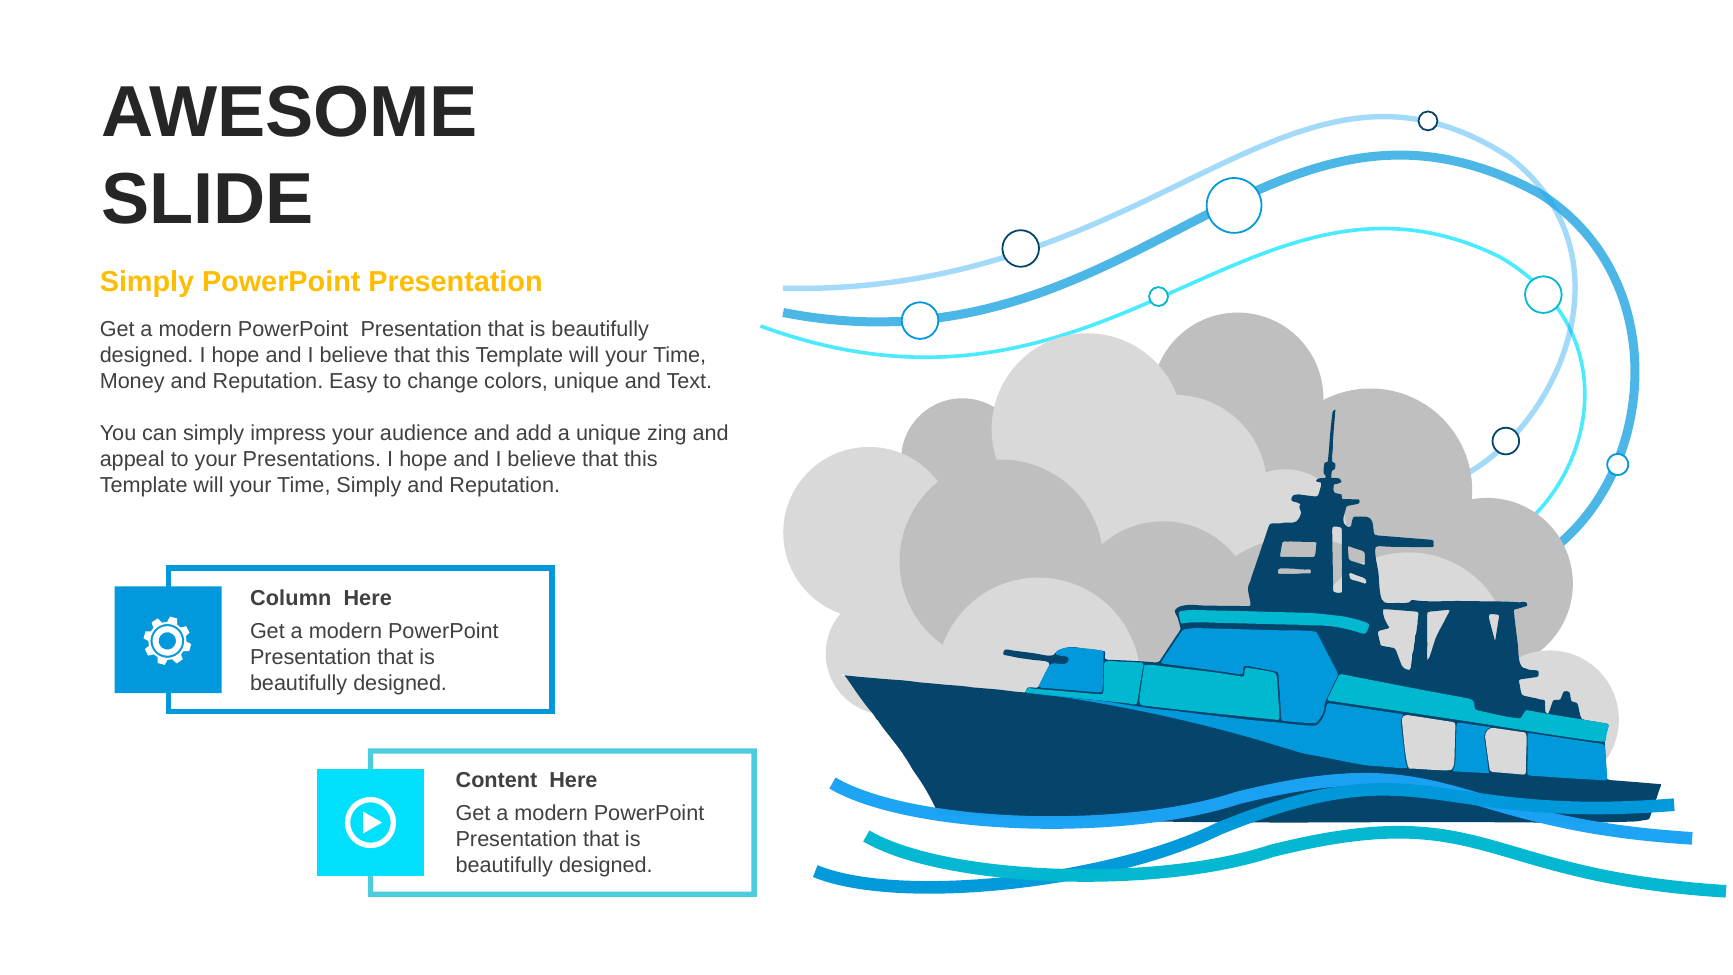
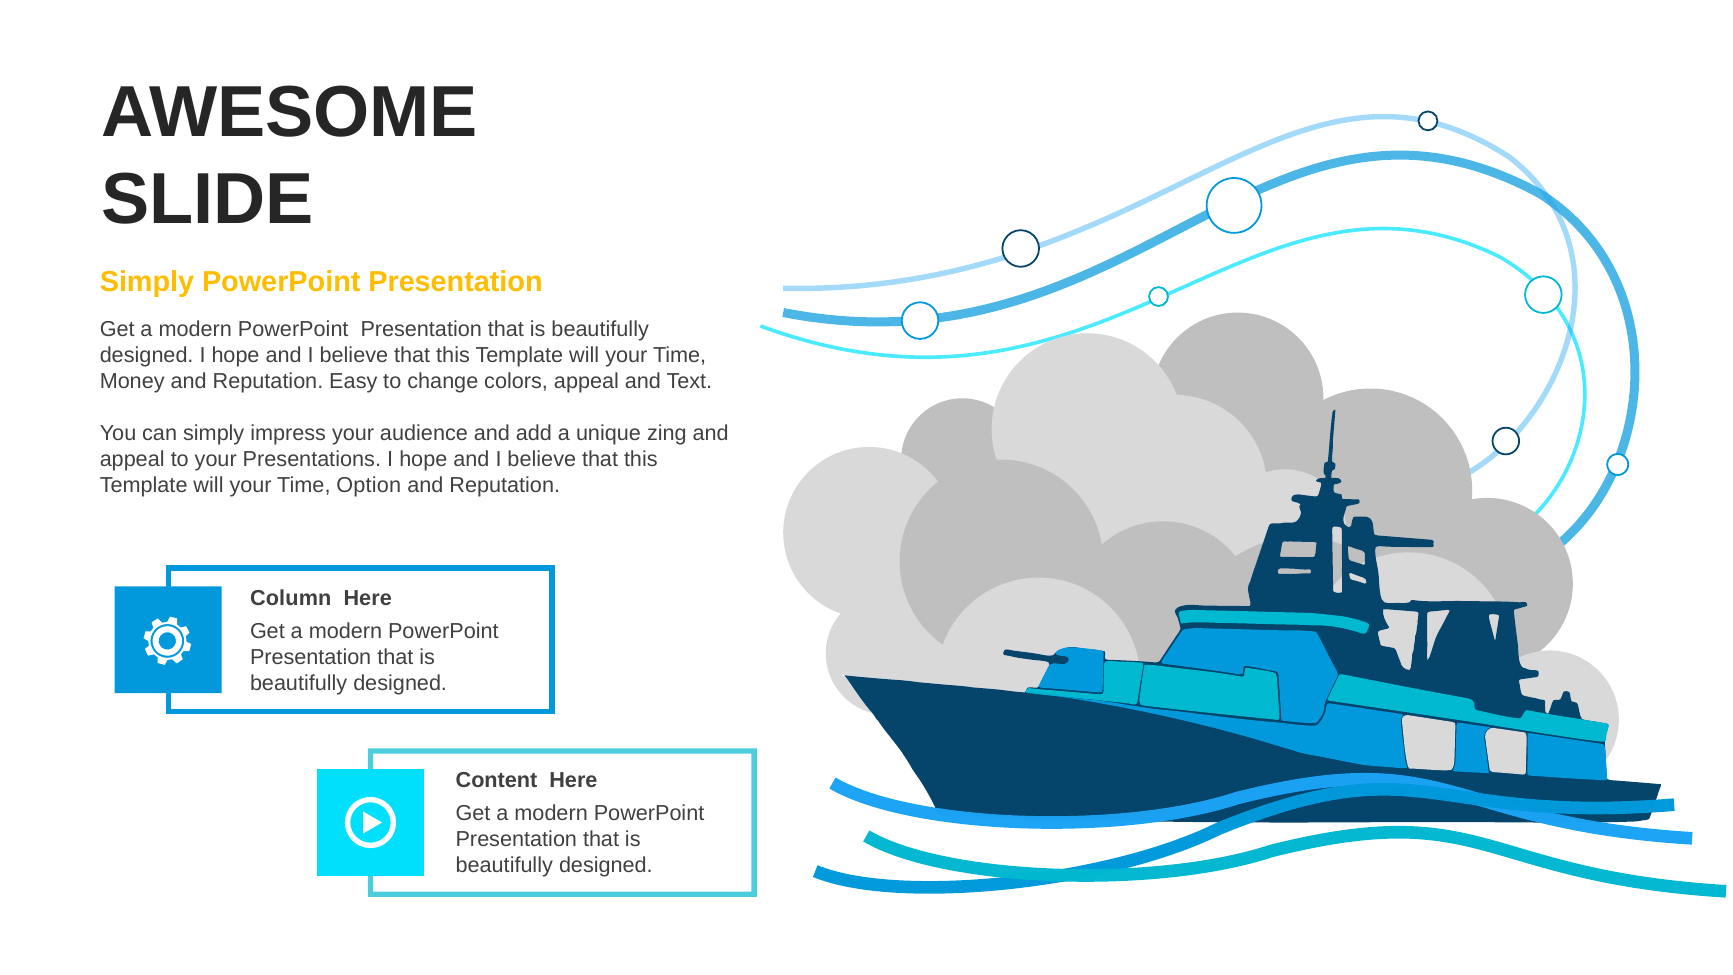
colors unique: unique -> appeal (586, 381)
Time Simply: Simply -> Option (369, 485)
